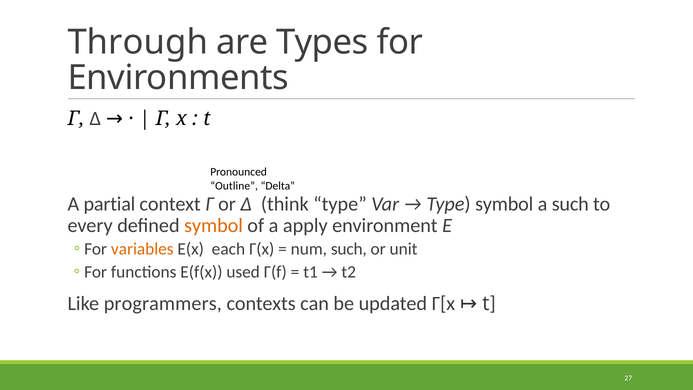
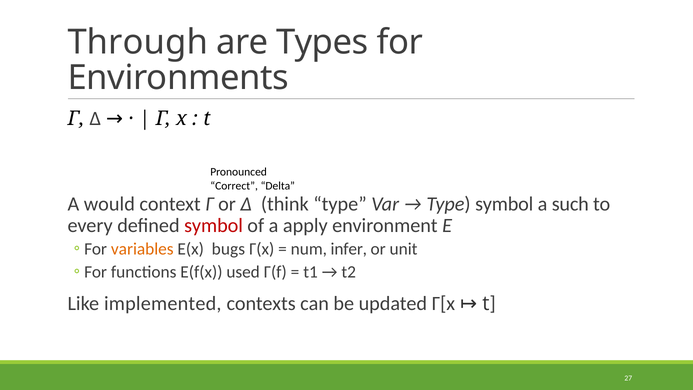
Outline: Outline -> Correct (234, 186)
partial: partial -> would (109, 204)
symbol colour: orange -> red (214, 226)
each: each -> bugs (228, 249)
num such: such -> infer (349, 249)
programmers: programmers -> implemented (163, 304)
